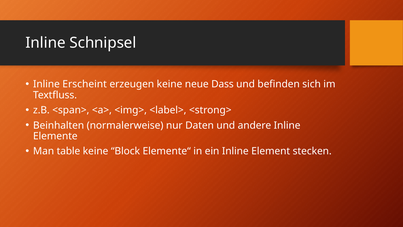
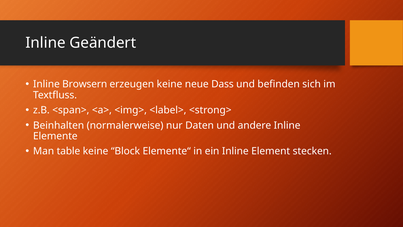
Schnipsel: Schnipsel -> Geändert (103, 43)
Erscheint: Erscheint -> Browsern (85, 84)
